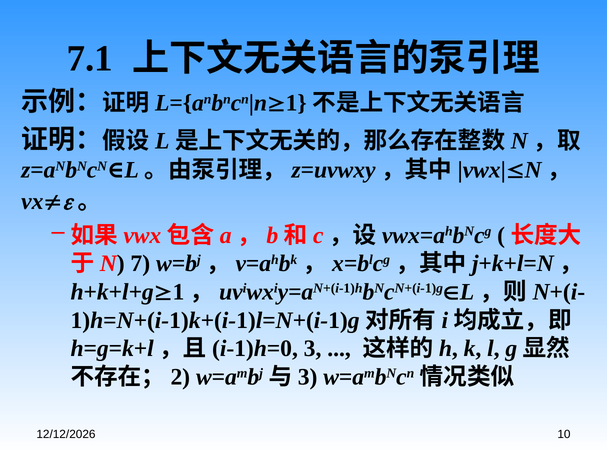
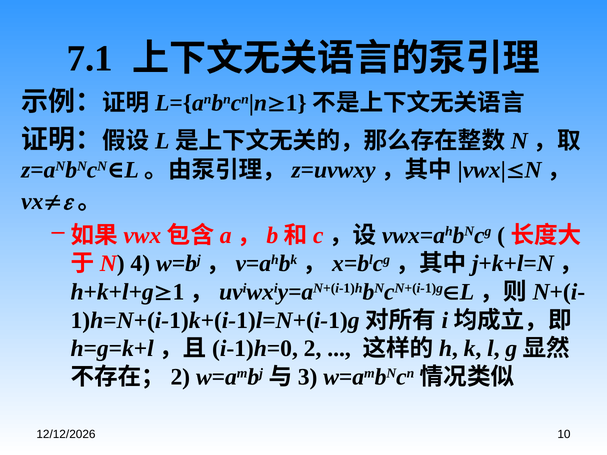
7: 7 -> 4 (140, 264)
3: 3 -> 2 (313, 349)
